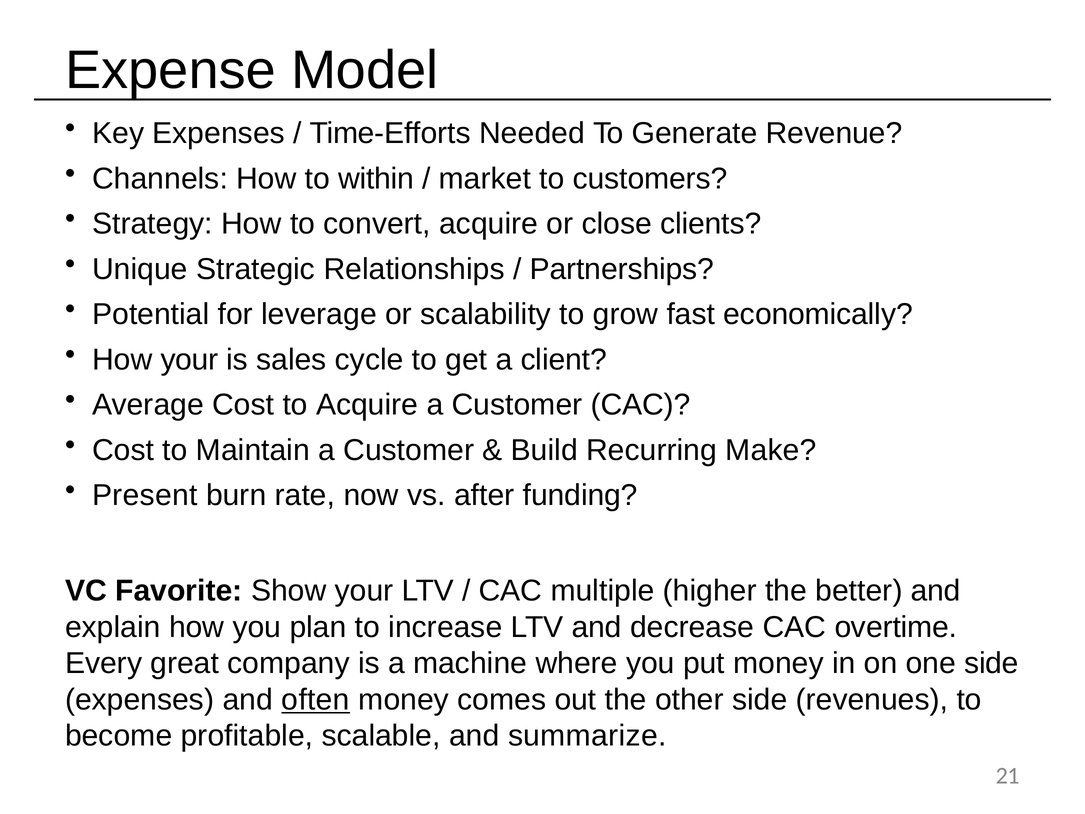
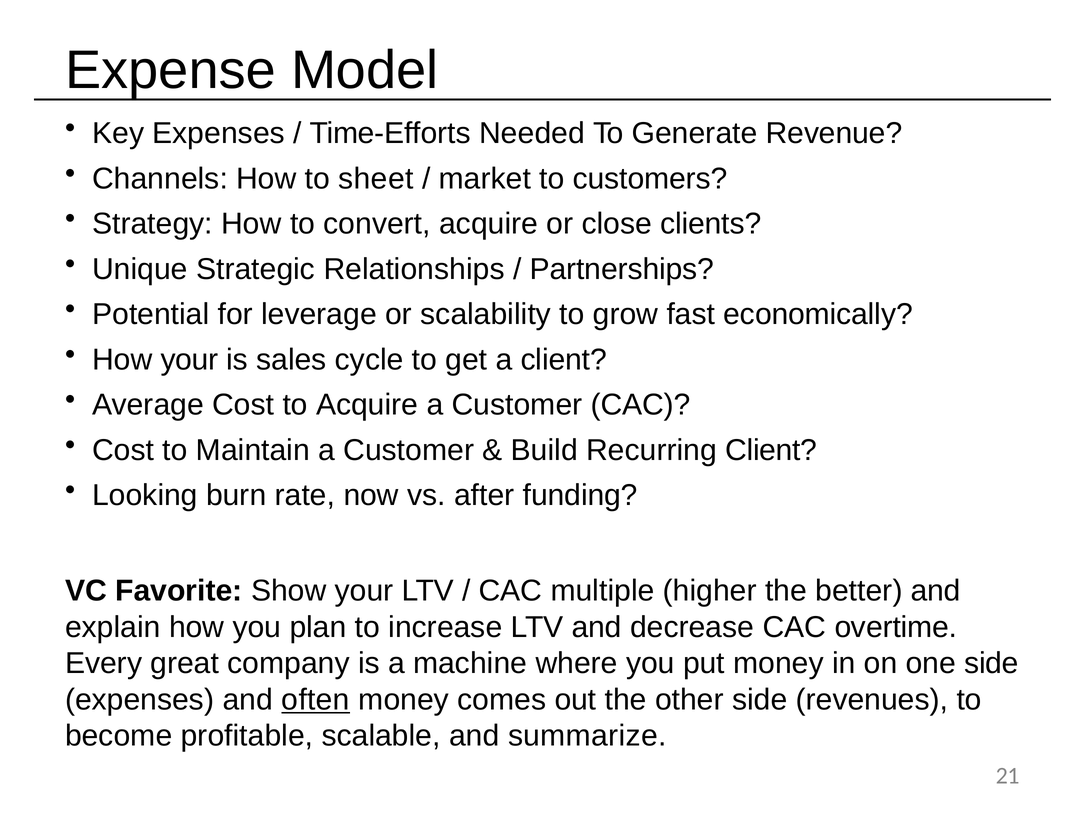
within: within -> sheet (376, 179)
Recurring Make: Make -> Client (771, 450)
Present: Present -> Looking (145, 495)
